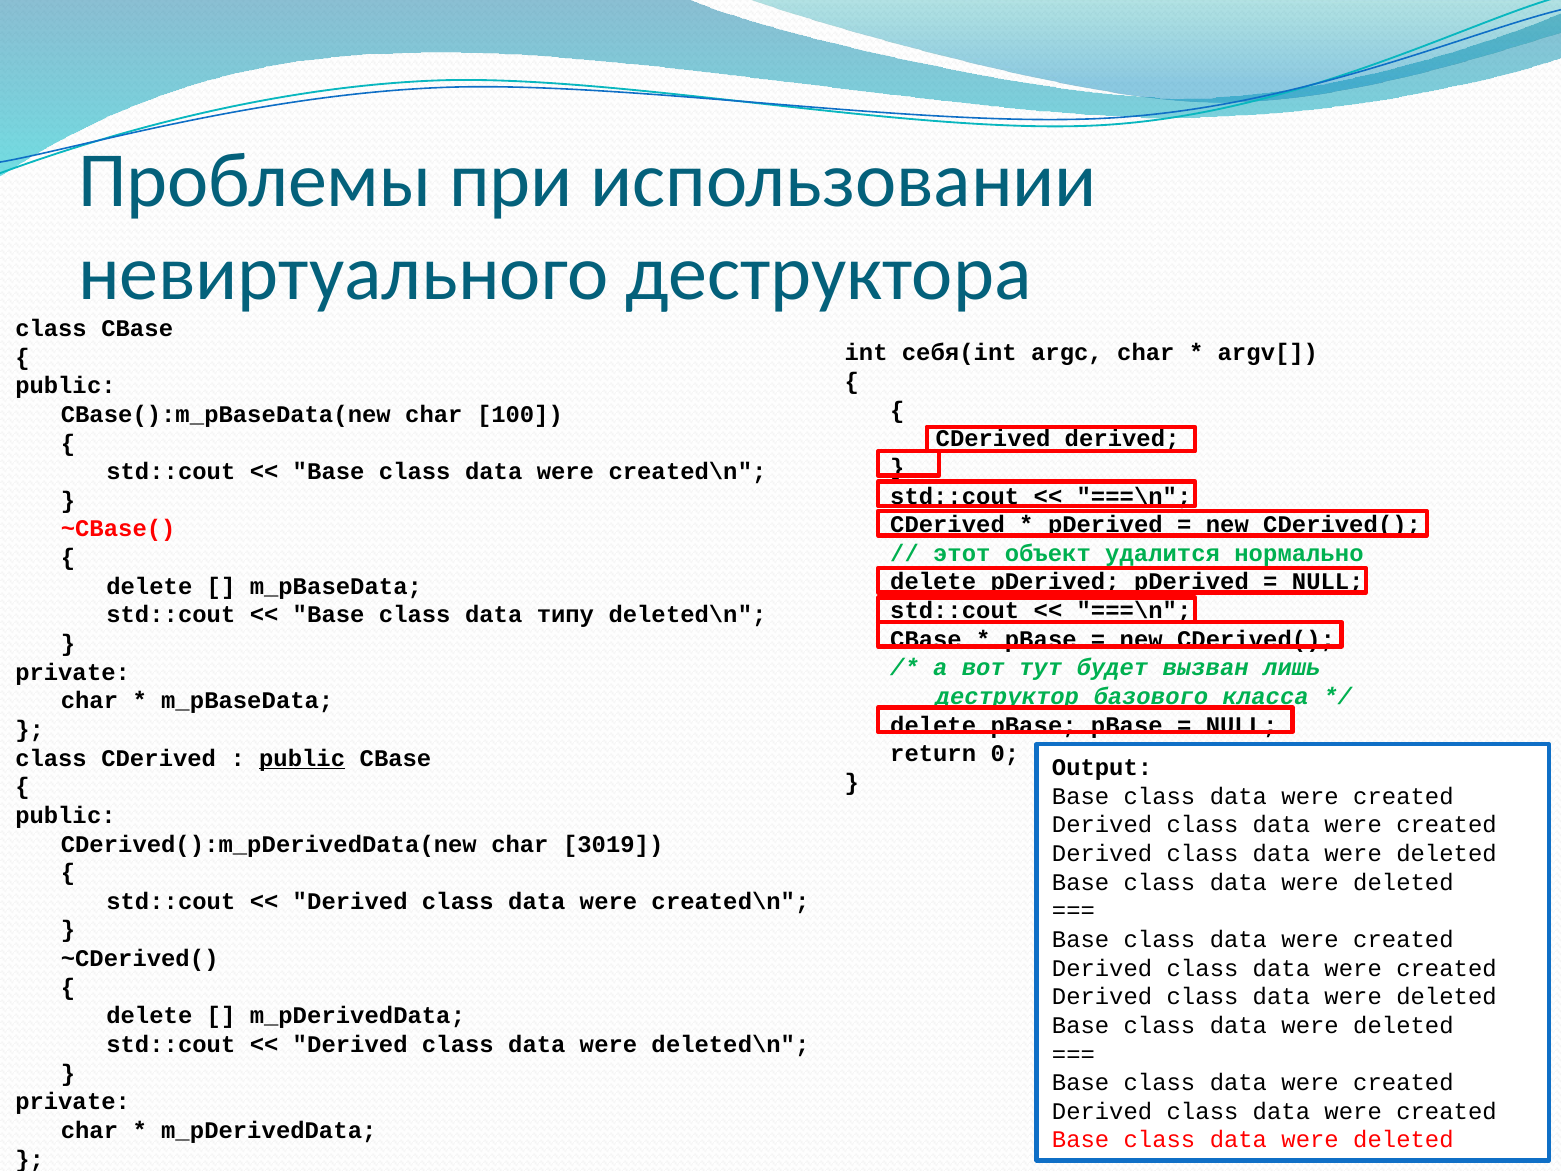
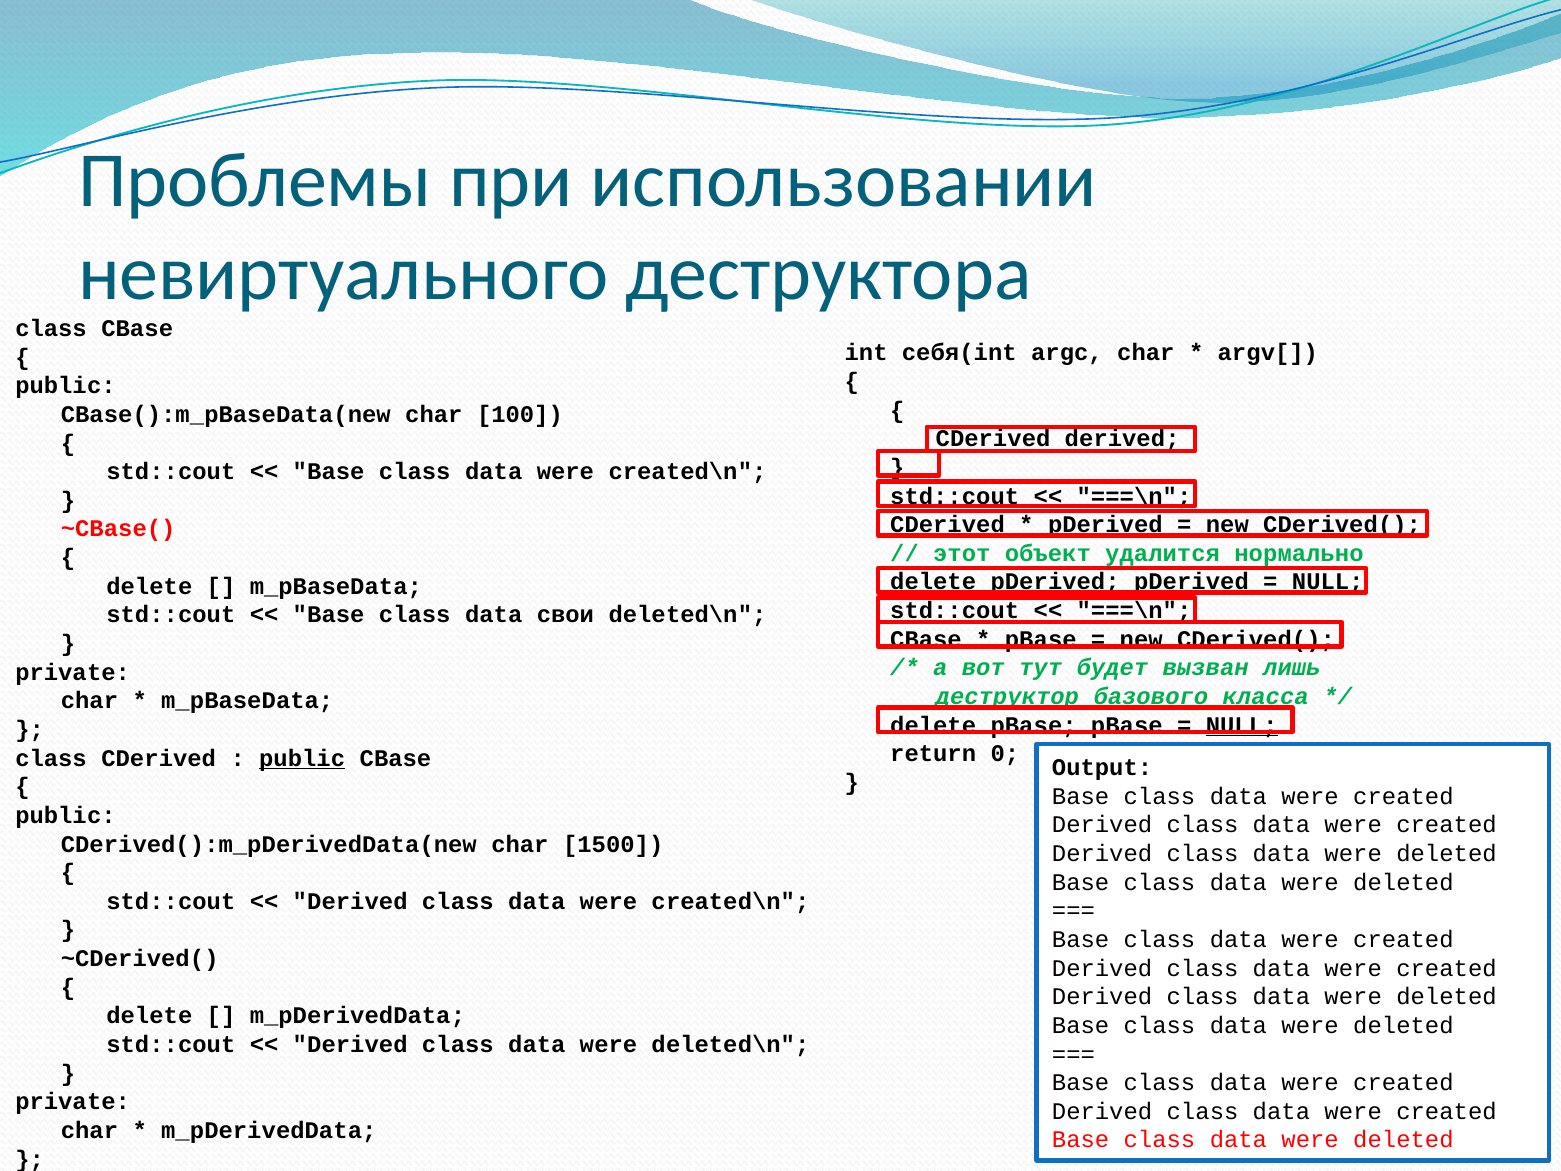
типу: типу -> свои (565, 615)
NULL underline: none -> present (1242, 725)
3019: 3019 -> 1500 (613, 844)
